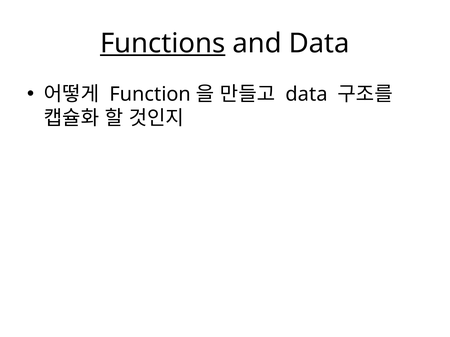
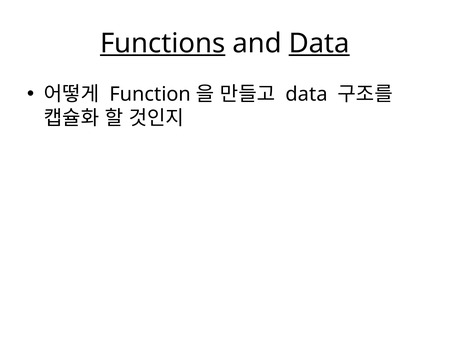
Data underline: none -> present (319, 44)
